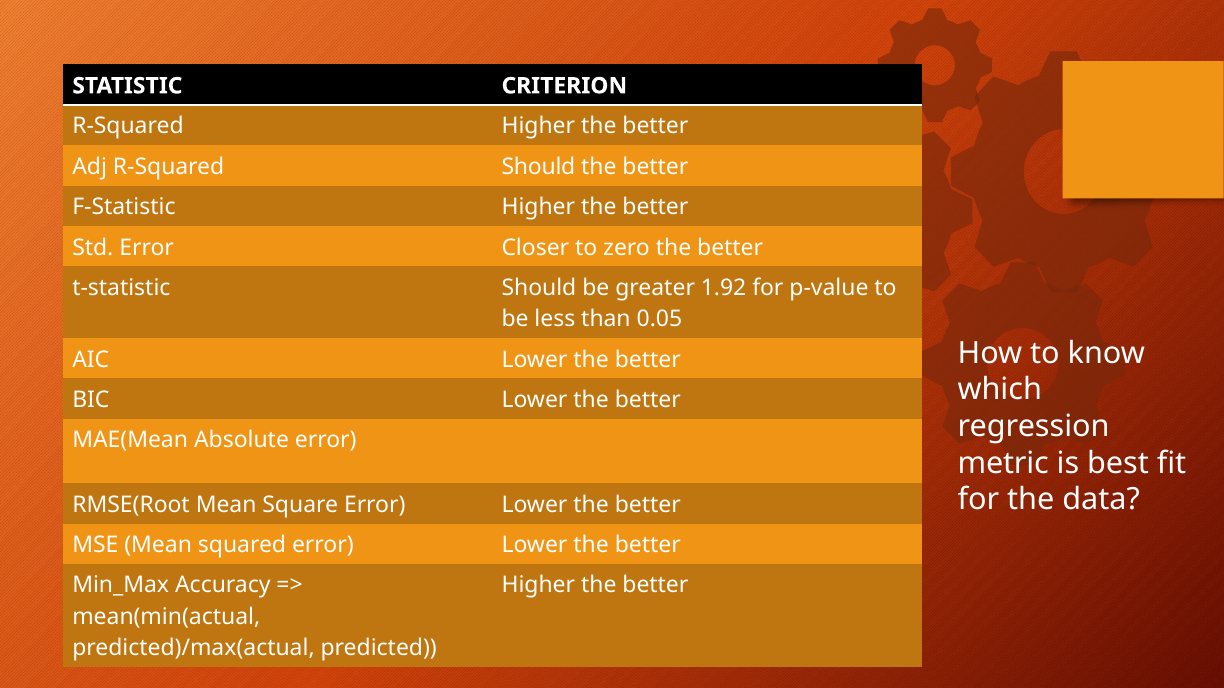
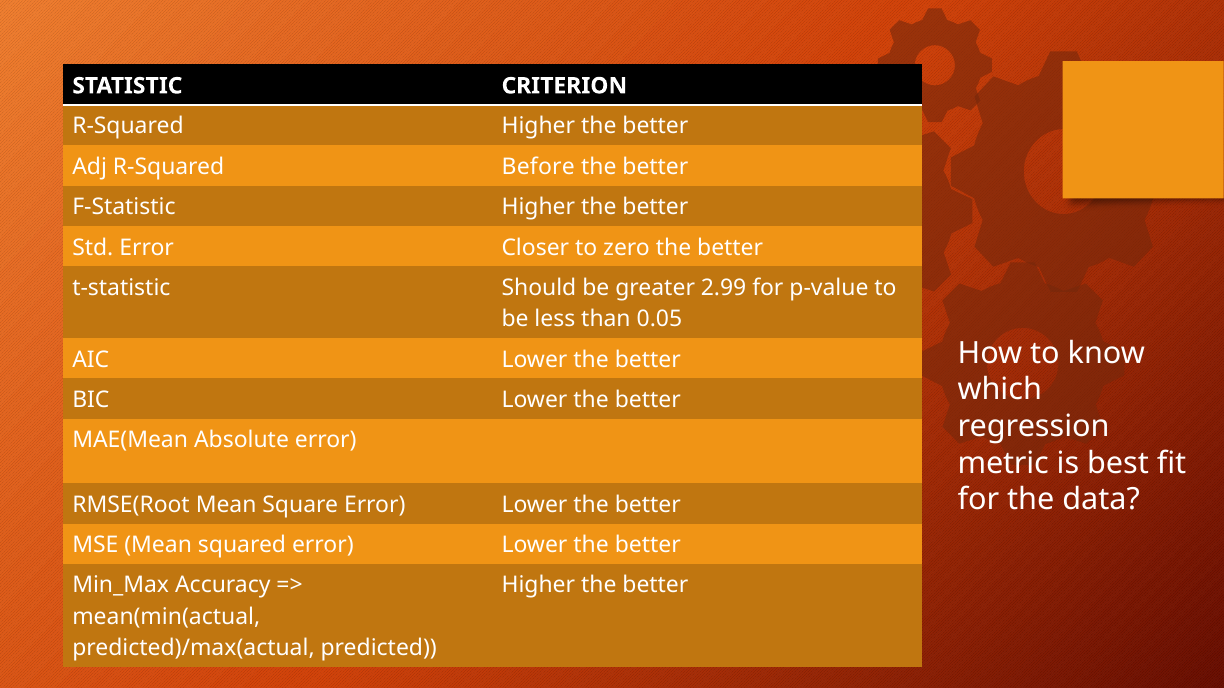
R-Squared Should: Should -> Before (538, 167)
1.92: 1.92 -> 2.99 (724, 288)
